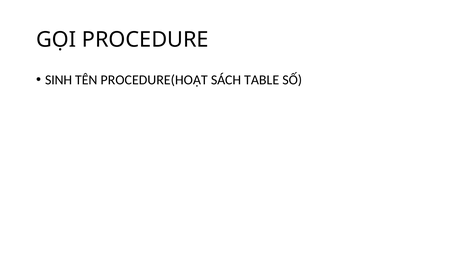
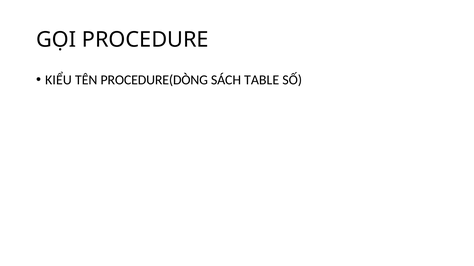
SINH: SINH -> KIỂU (58, 80)
PROCEDURE(HOẠT: PROCEDURE(HOẠT -> PROCEDURE(DÒNG (154, 80)
